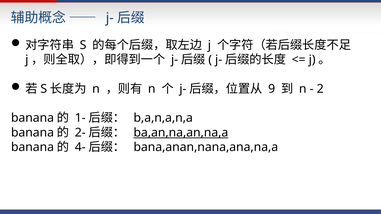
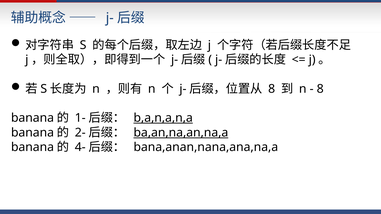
9: 9 -> 8 (272, 89)
2: 2 -> 8 (320, 89)
b,a,n,a,n,a underline: none -> present (163, 118)
